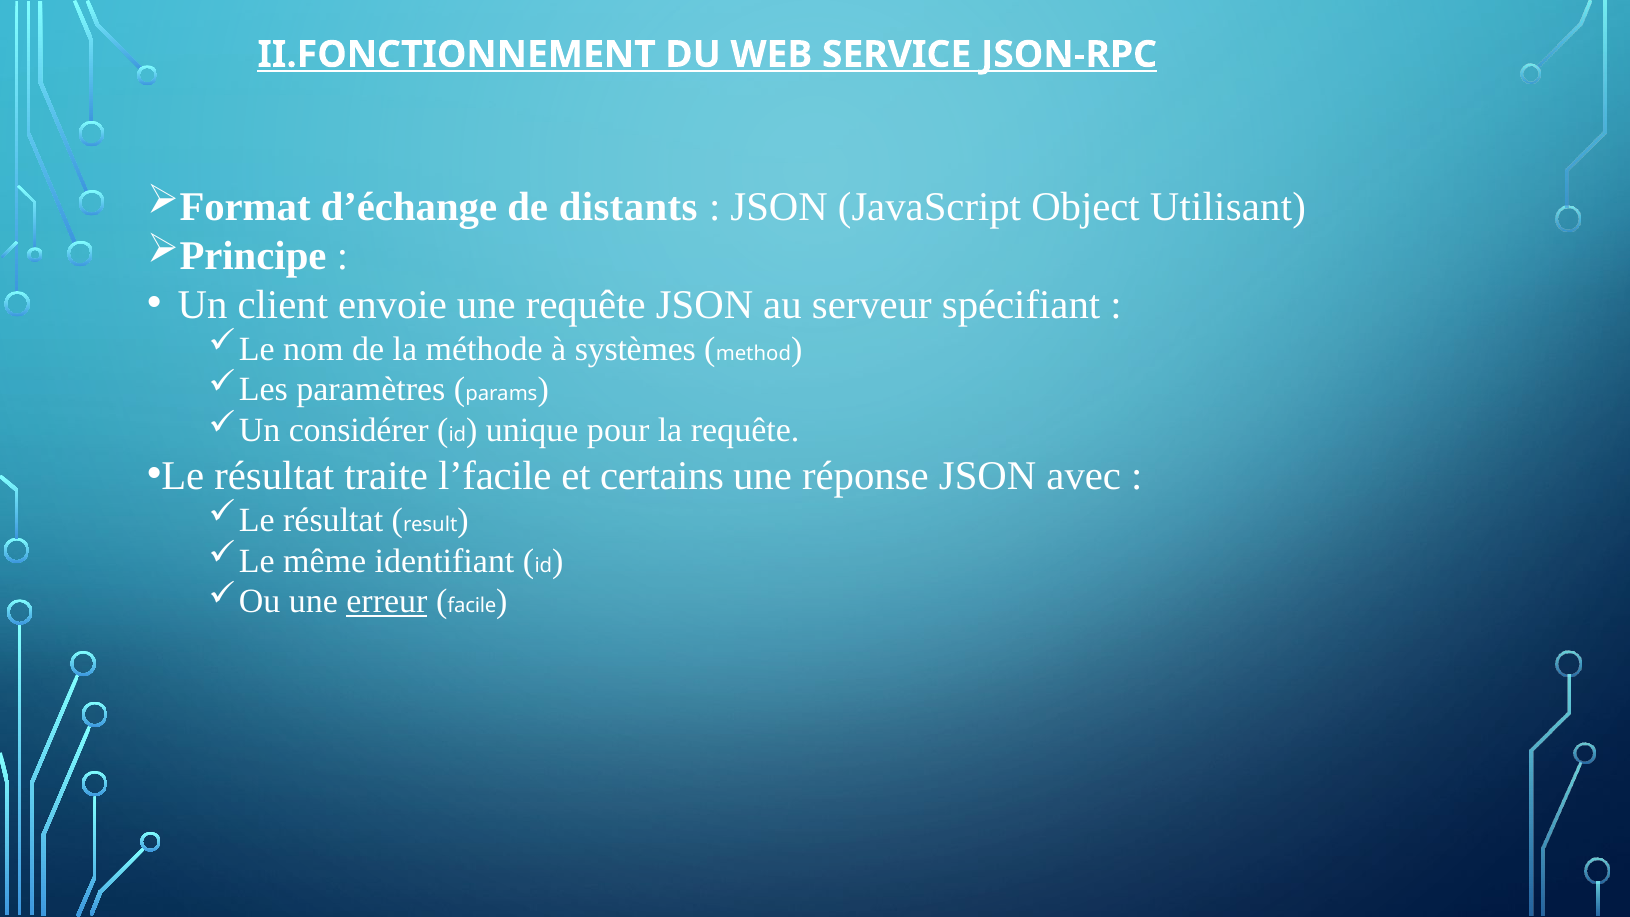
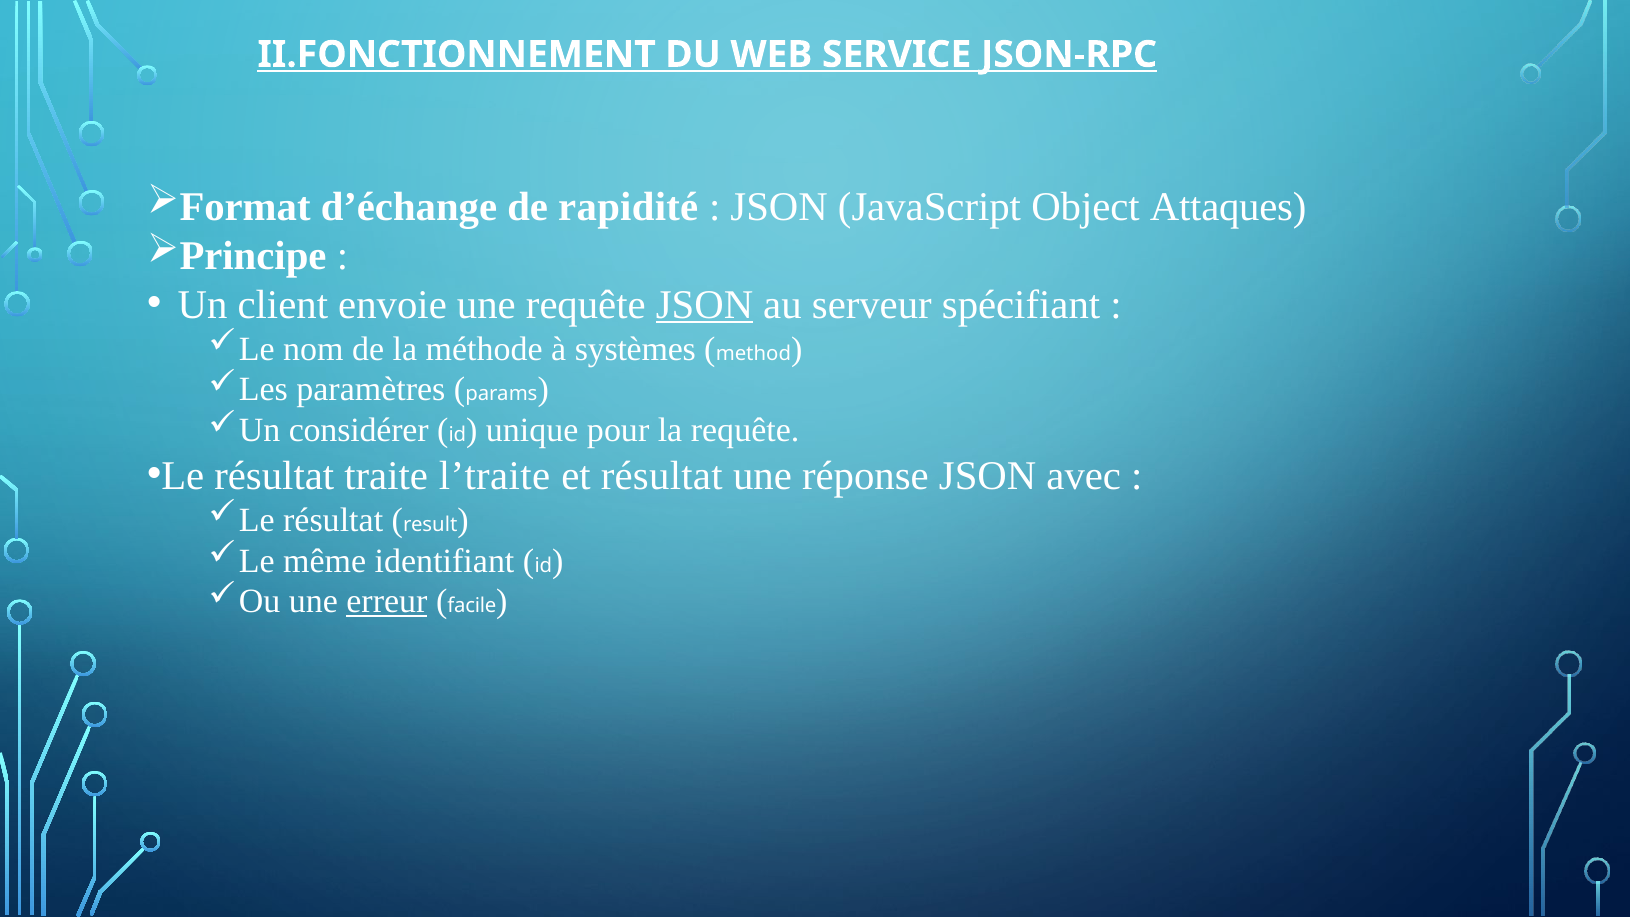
distants: distants -> rapidité (628, 207)
Utilisant: Utilisant -> Attaques (1228, 207)
JSON underline: none -> present (705, 305)
l’facile: l’facile -> l’traite (494, 476)
et certains: certains -> résultat (662, 476)
